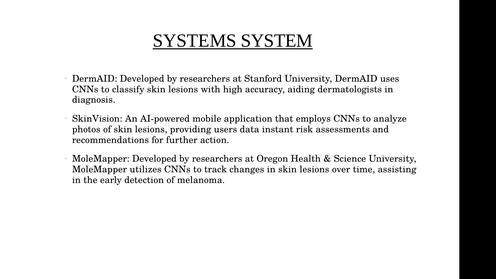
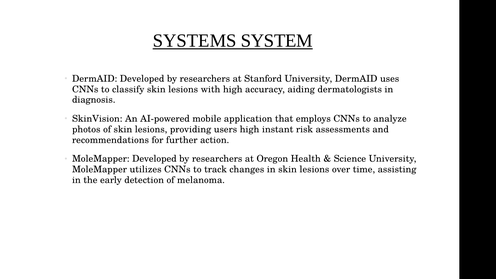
users data: data -> high (250, 129)
